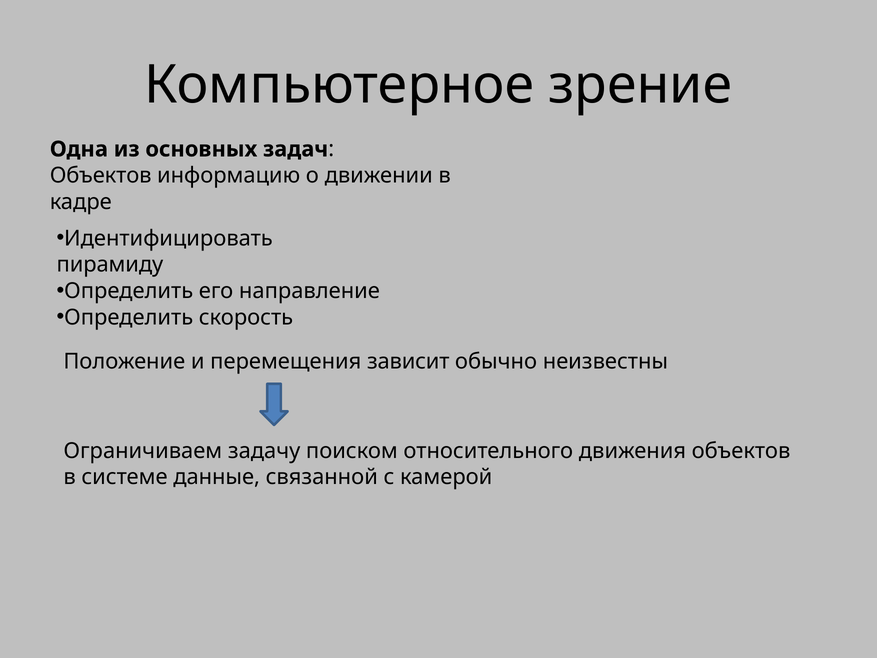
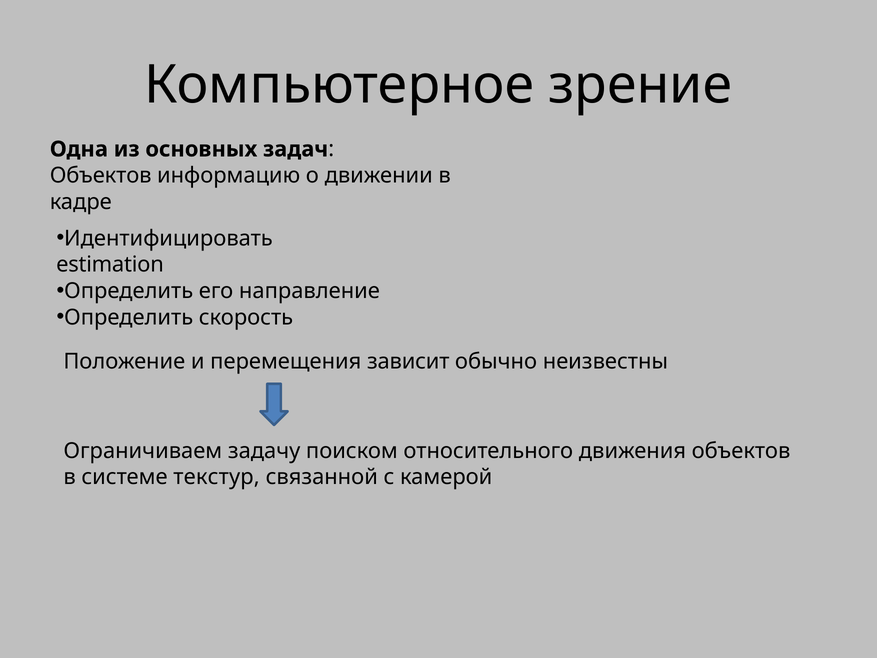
пирамиду: пирамиду -> estimation (110, 265)
данные: данные -> текстур (217, 477)
